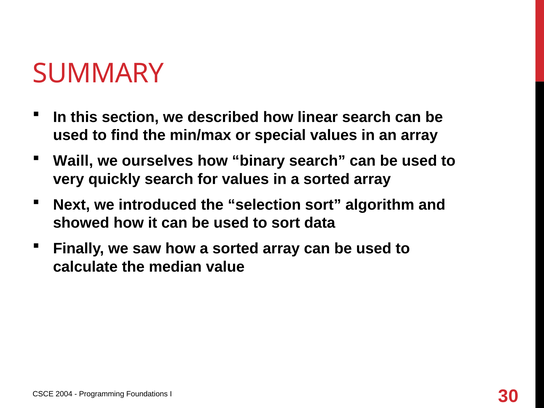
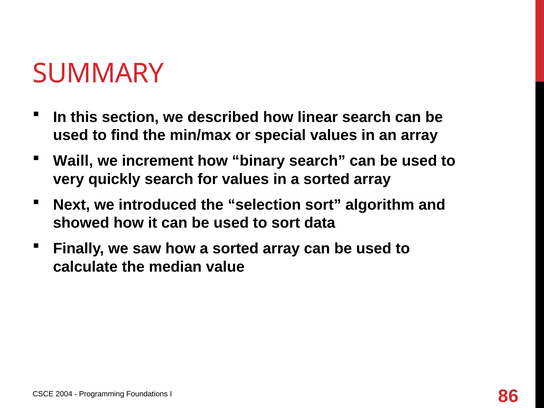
ourselves: ourselves -> increment (158, 161)
30: 30 -> 86 (508, 396)
